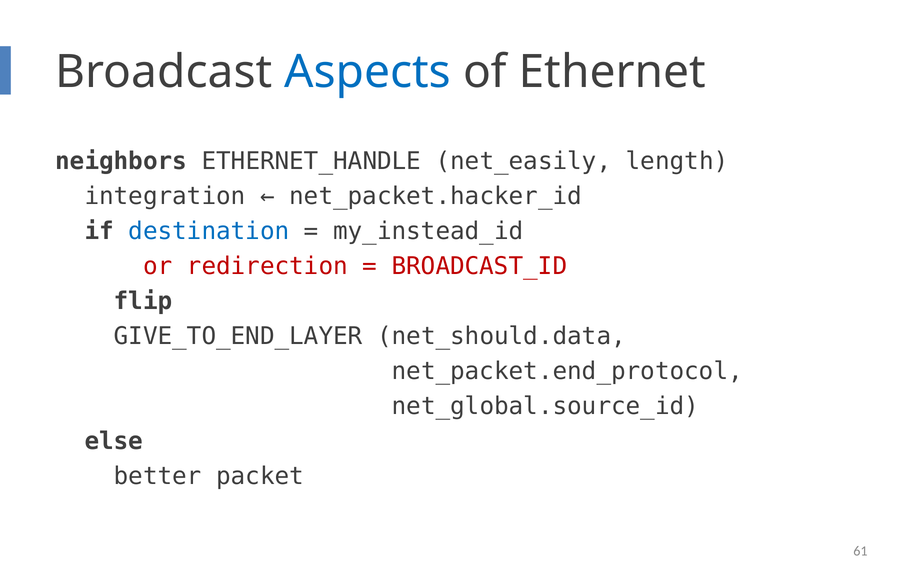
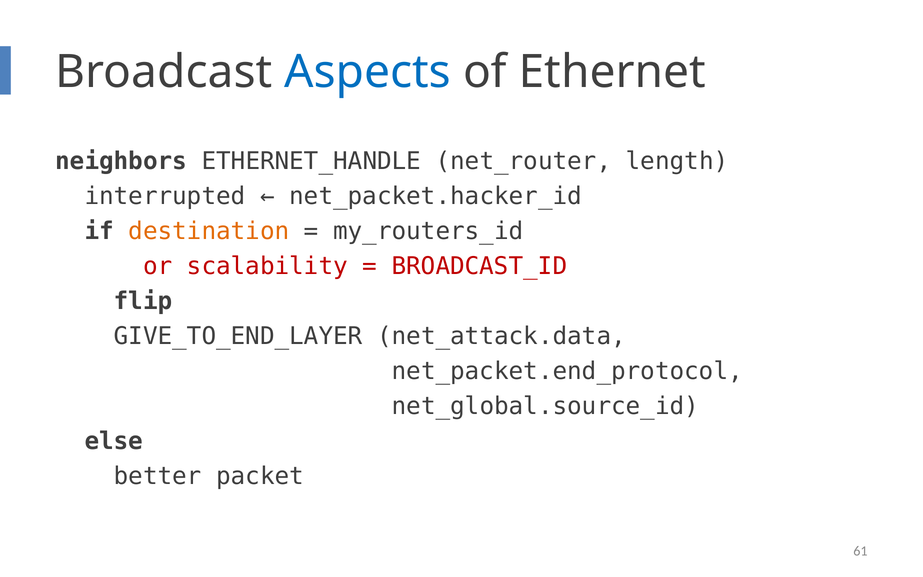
net_easily: net_easily -> net_router (523, 161)
integration: integration -> interrupted (165, 196)
destination colour: blue -> orange (209, 231)
my_instead_id: my_instead_id -> my_routers_id (428, 231)
redirection: redirection -> scalability (267, 266)
net_should.data: net_should.data -> net_attack.data (501, 336)
